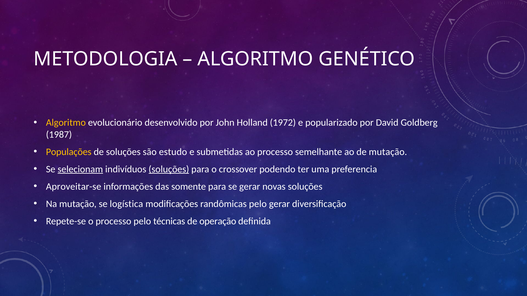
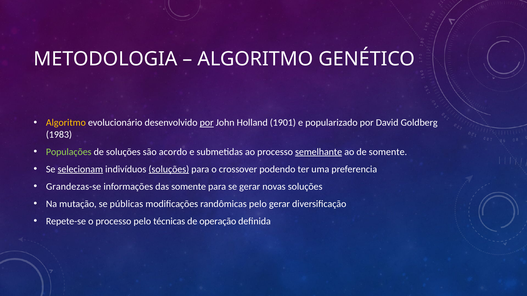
por underline: none -> present (207, 123)
1972: 1972 -> 1901 (283, 123)
1987: 1987 -> 1983 (59, 135)
Populações colour: yellow -> light green (69, 152)
estudo: estudo -> acordo (173, 152)
semelhante underline: none -> present (319, 152)
de mutação: mutação -> somente (388, 152)
Aproveitar-se: Aproveitar-se -> Grandezas-se (74, 187)
logística: logística -> públicas (126, 204)
